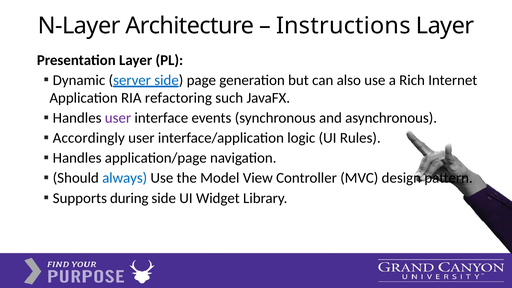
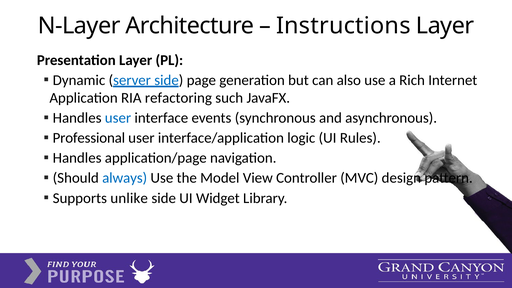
user colour: purple -> blue (118, 118)
Accordingly: Accordingly -> Professional (89, 138)
during: during -> unlike (129, 198)
